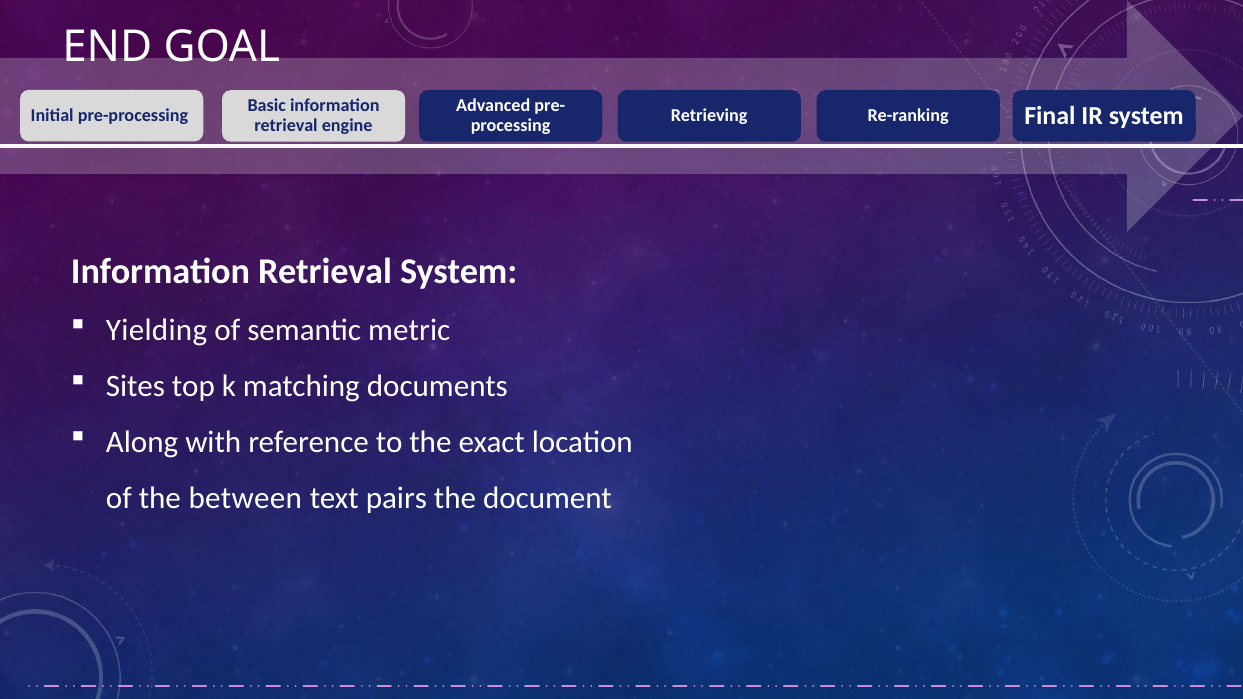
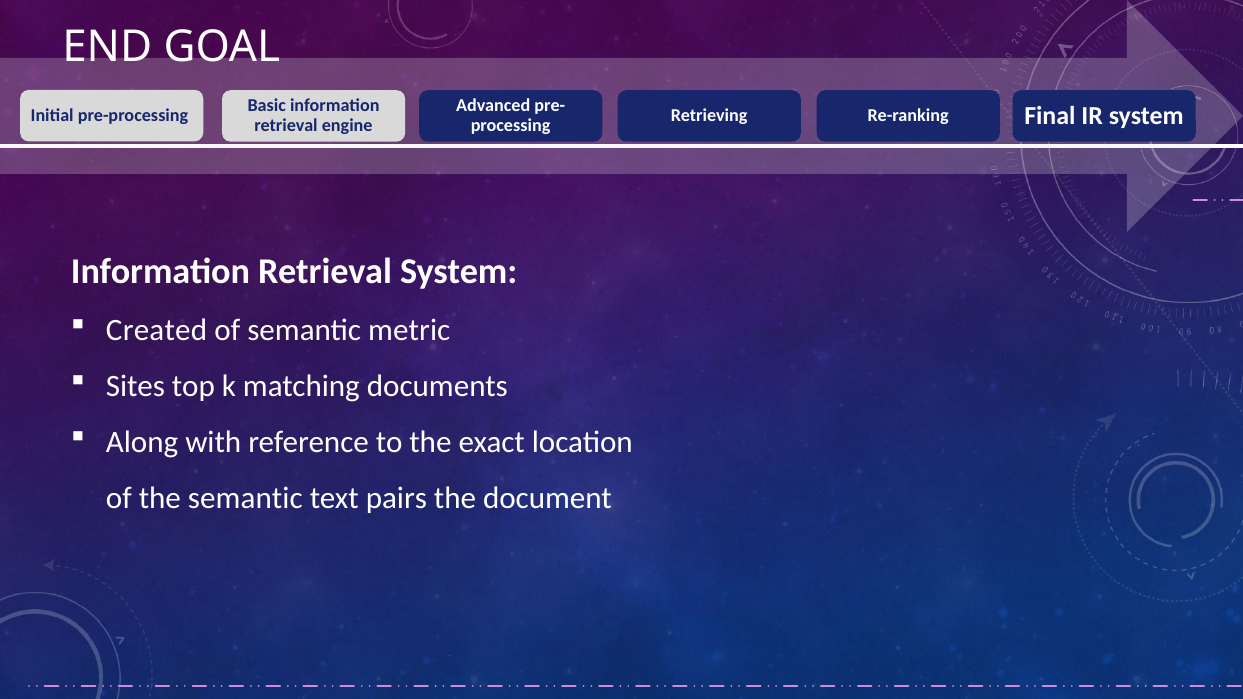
Yielding: Yielding -> Created (157, 330)
the between: between -> semantic (245, 498)
